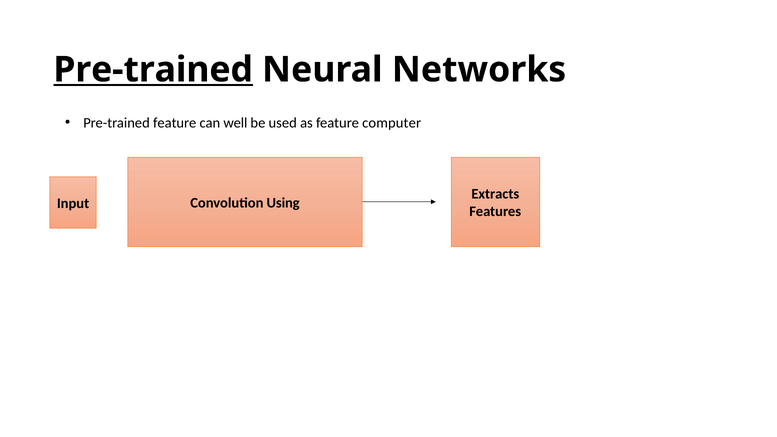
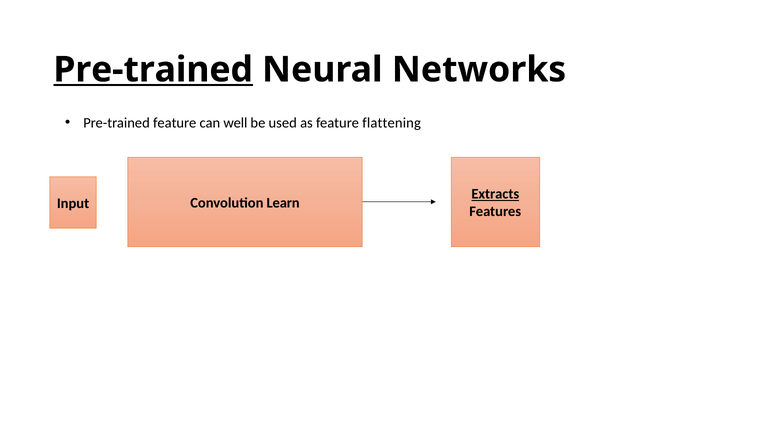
computer: computer -> flattening (392, 123)
Extracts underline: none -> present (495, 194)
Using: Using -> Learn (283, 203)
